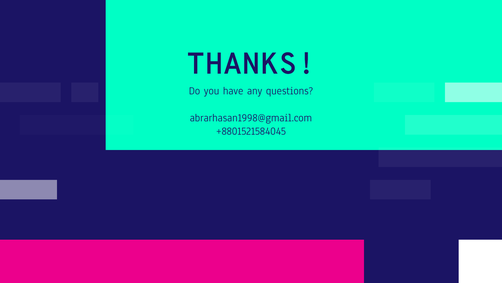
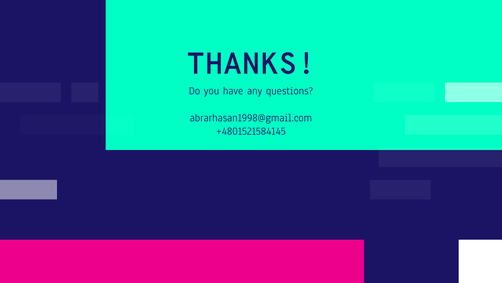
+8801521584045: +8801521584045 -> +4801521584145 (251, 131)
